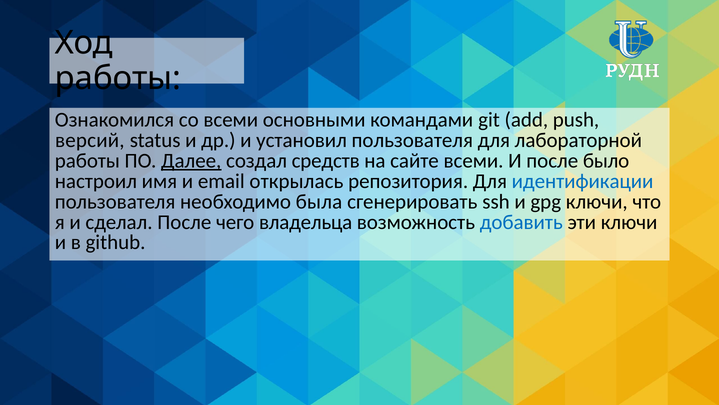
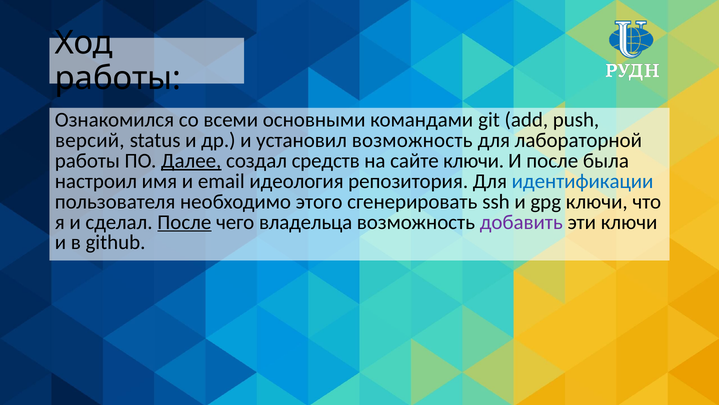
установил пользователя: пользователя -> возможность (412, 140)
сайте всеми: всеми -> ключи (474, 161)
было: было -> была (606, 161)
открылась: открылась -> идеология (297, 181)
была: была -> этого (319, 201)
После underline: none -> present (184, 222)
добавить colour: blue -> purple (521, 222)
